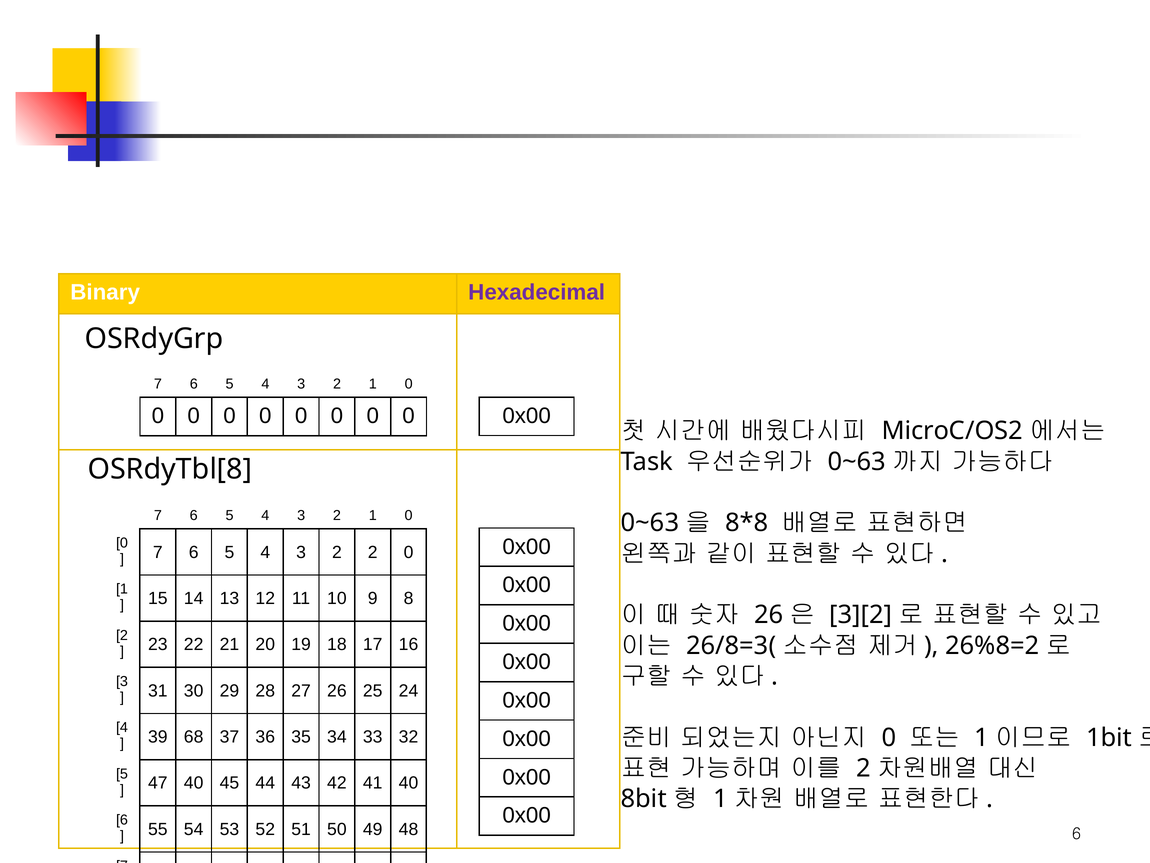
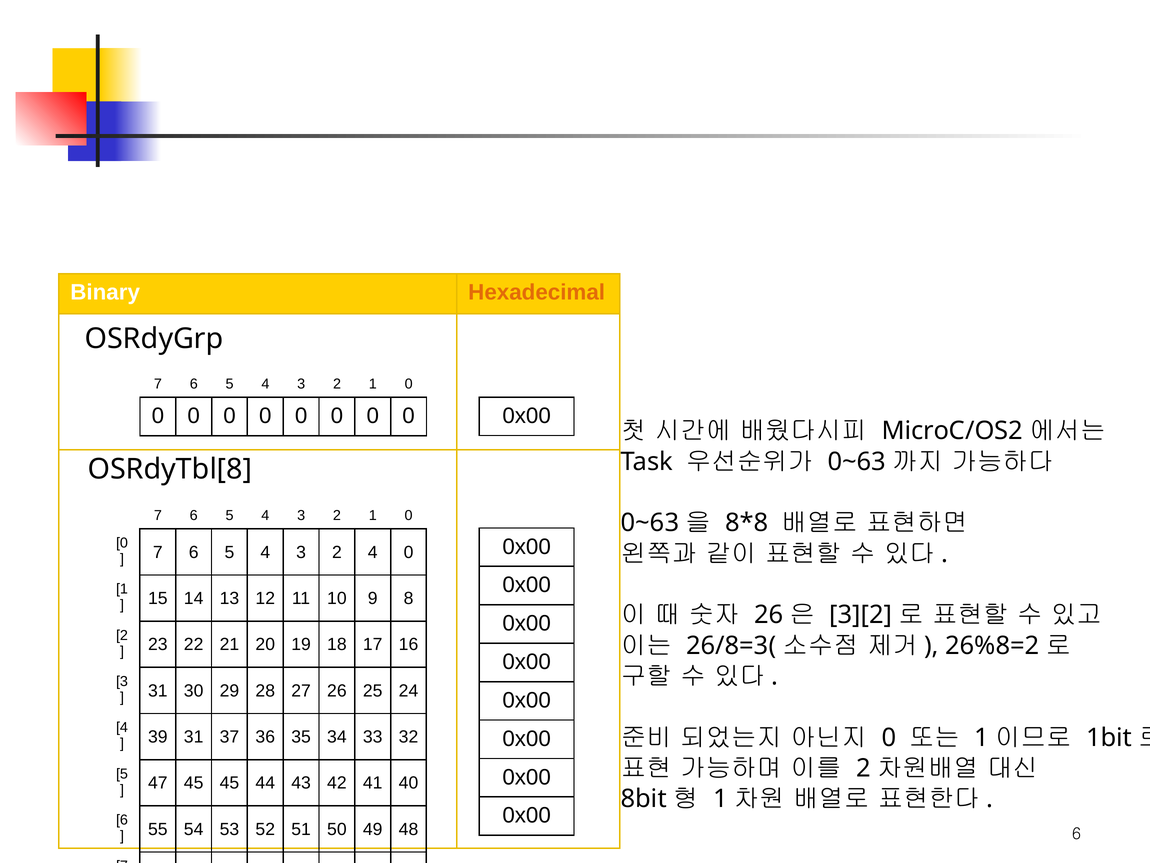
Hexadecimal colour: purple -> orange (537, 292)
2 2: 2 -> 4 (373, 552)
39 68: 68 -> 31 (194, 736)
47 40: 40 -> 45 (194, 783)
